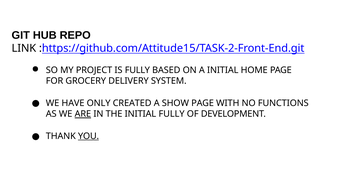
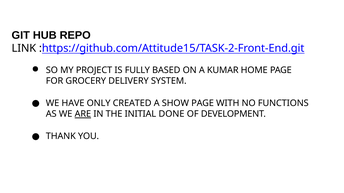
A INITIAL: INITIAL -> KUMAR (223, 70)
INITIAL FULLY: FULLY -> DONE (171, 114)
YOU underline: present -> none (89, 137)
